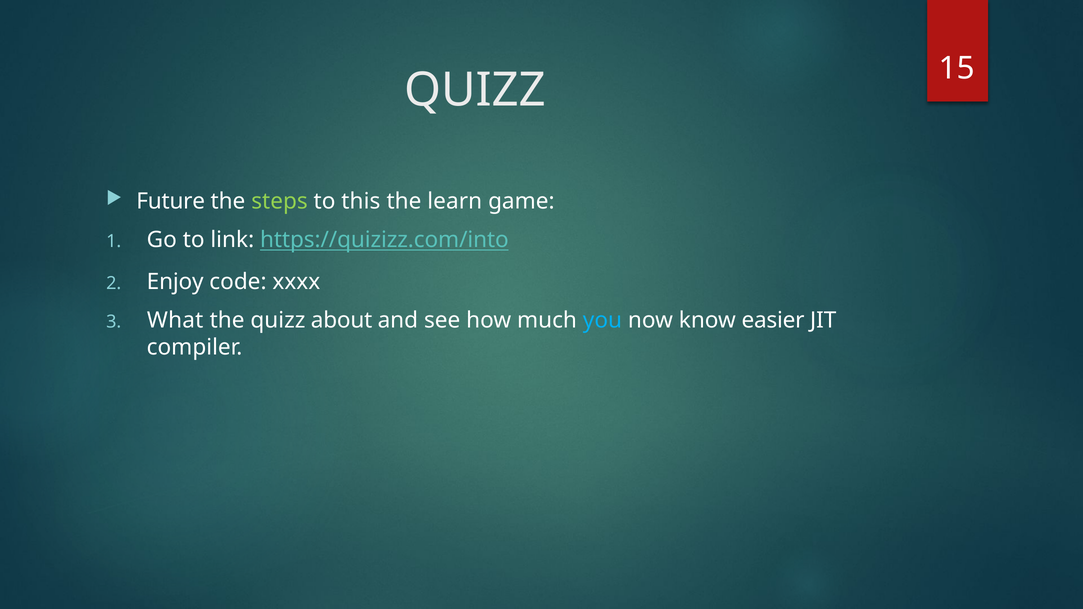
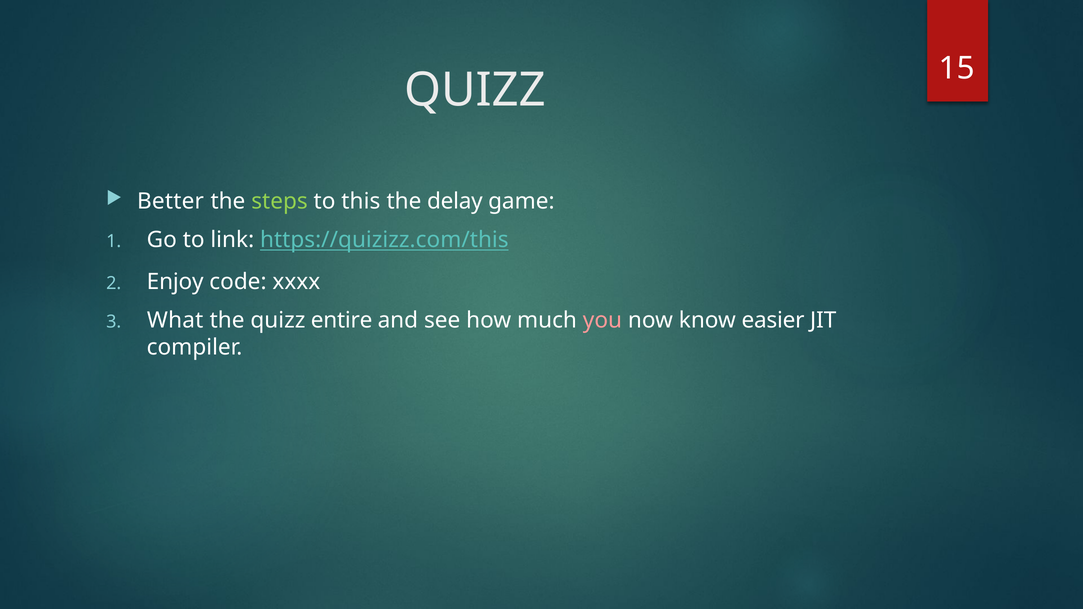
Future: Future -> Better (170, 202)
learn: learn -> delay (455, 202)
https://quizizz.com/into: https://quizizz.com/into -> https://quizizz.com/this (384, 240)
about: about -> entire (342, 320)
you colour: light blue -> pink (602, 320)
